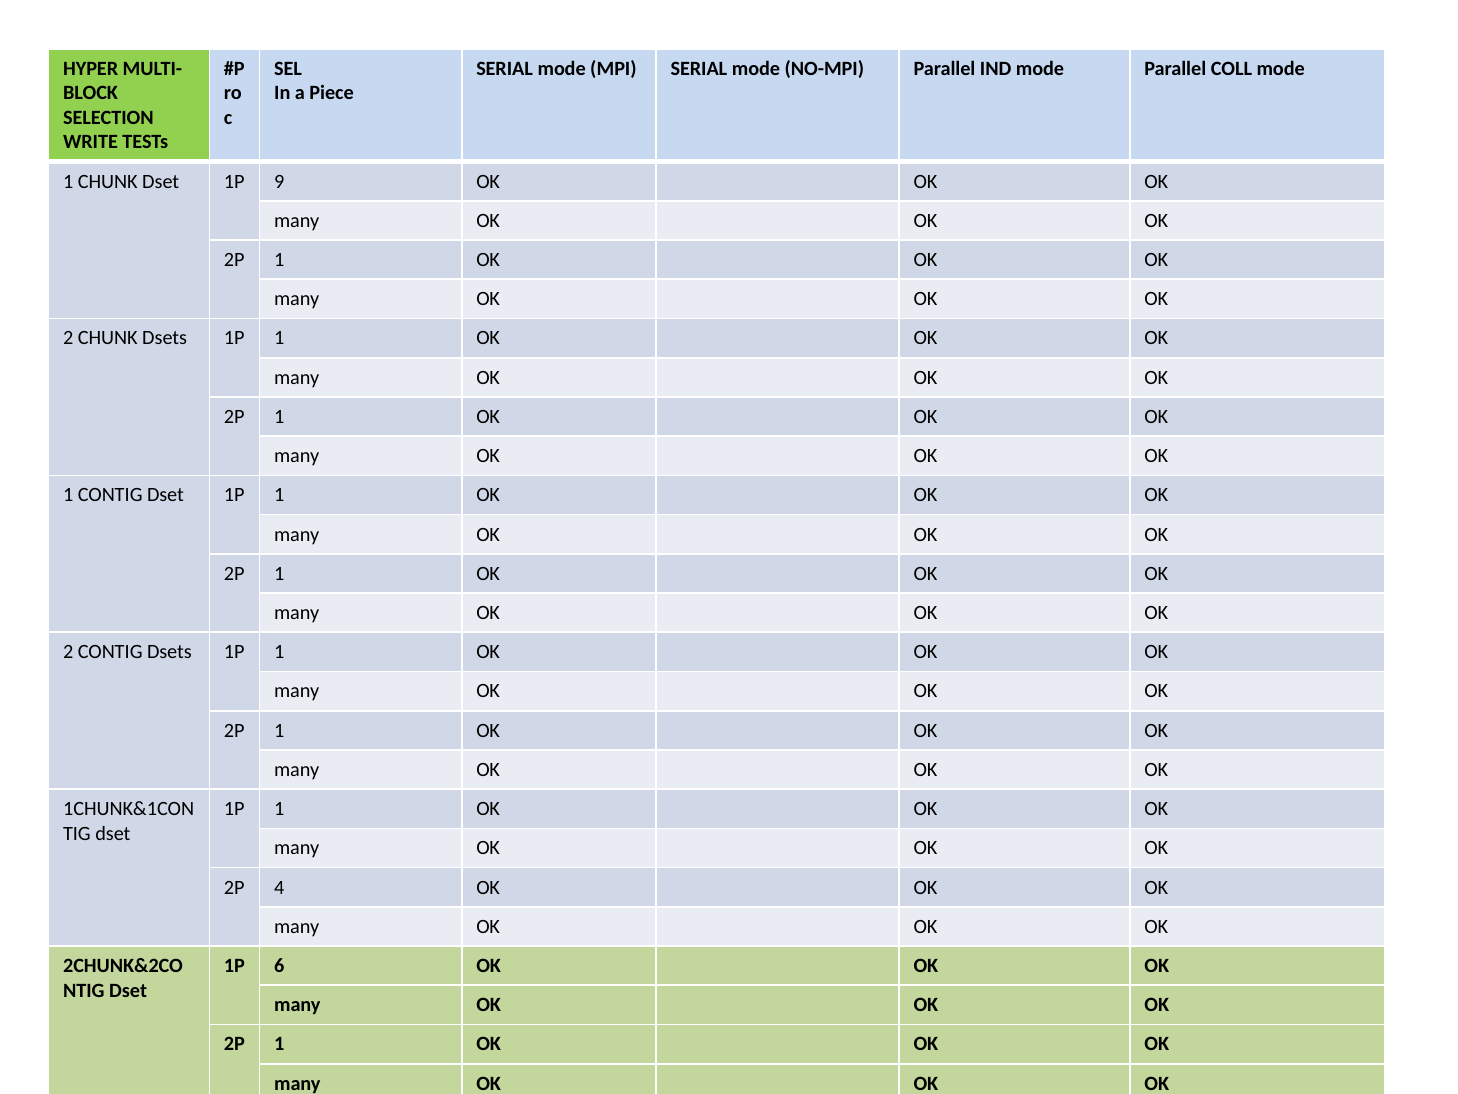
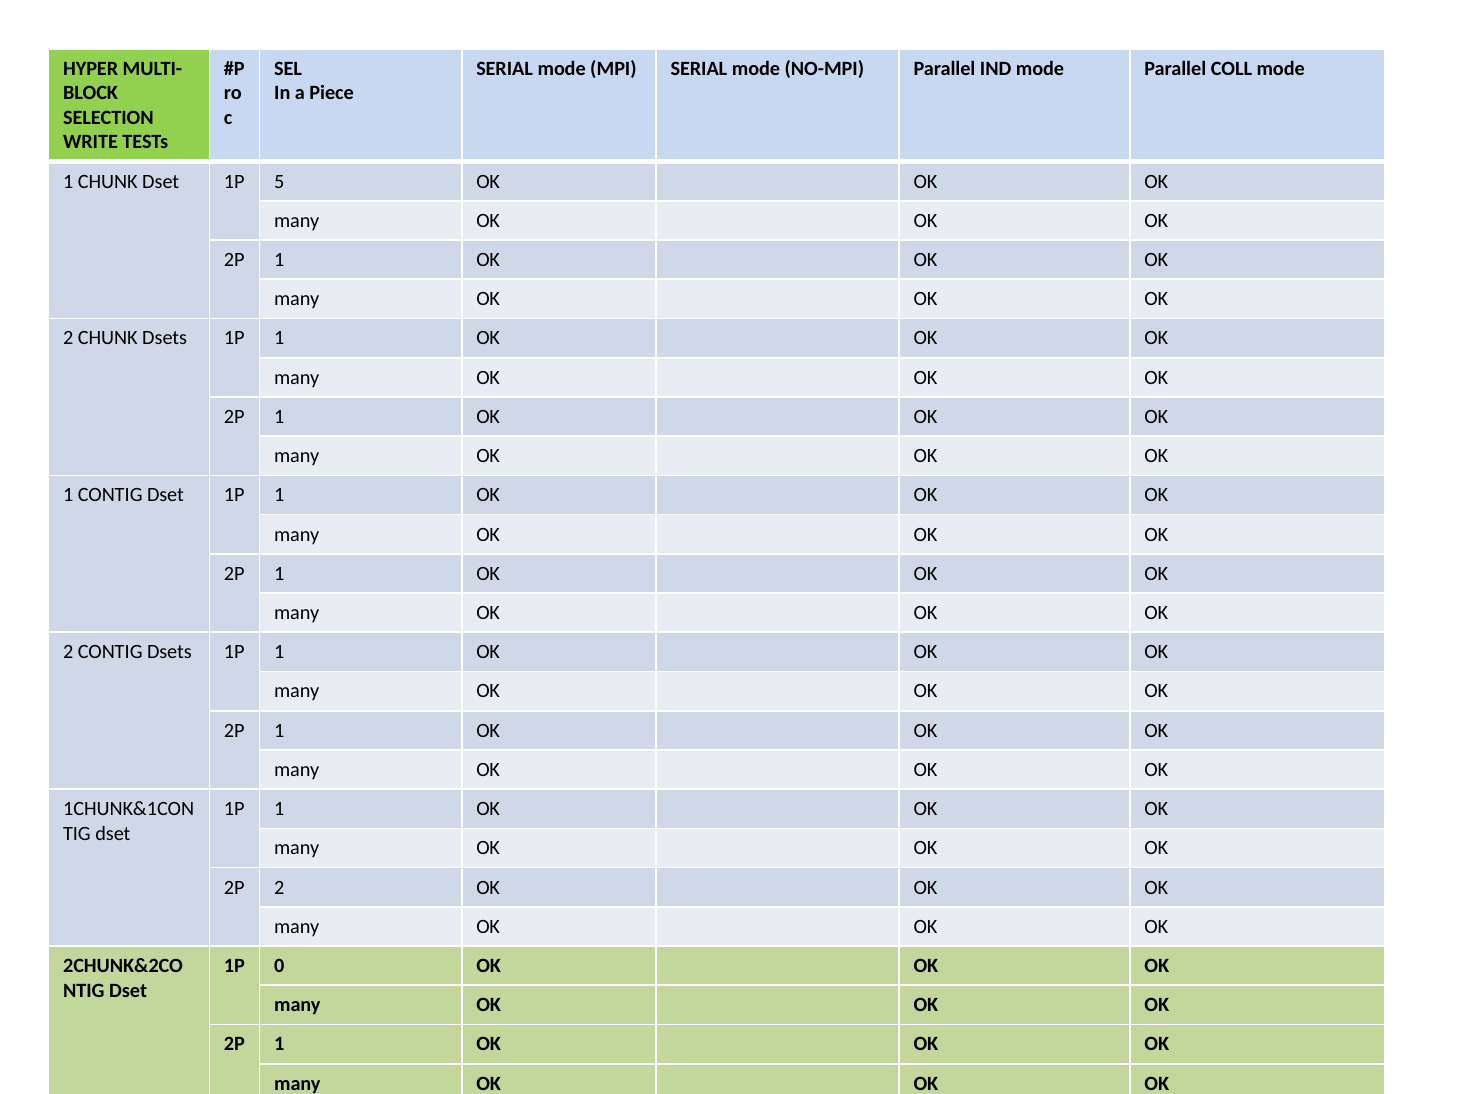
9: 9 -> 5 (279, 181)
2P 4: 4 -> 2 (279, 887)
6: 6 -> 0 (279, 965)
